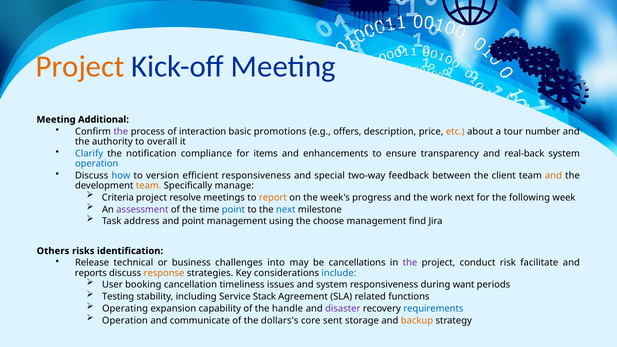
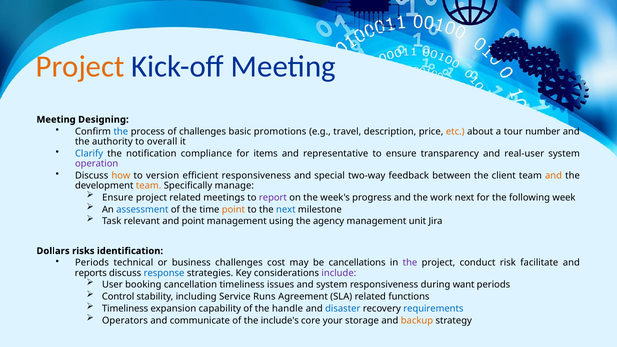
Additional: Additional -> Designing (103, 120)
the colour: purple -> blue (121, 131)
of interaction: interaction -> challenges (203, 131)
offers: offers -> travel (347, 131)
enhancements: enhancements -> representative (336, 154)
real-back: real-back -> real-user (524, 154)
operation colour: blue -> purple (97, 164)
how colour: blue -> orange (121, 176)
Criteria: Criteria -> Ensure (118, 198)
project resolve: resolve -> related (185, 198)
report colour: orange -> purple (273, 198)
assessment colour: purple -> blue (142, 210)
point colour: blue -> orange (233, 210)
address: address -> relevant (142, 221)
choose: choose -> agency (329, 221)
find: find -> unit (417, 221)
Others: Others -> Dollars (53, 251)
Release: Release -> Periods (92, 263)
into: into -> cost (276, 263)
response colour: orange -> blue (164, 273)
include colour: blue -> purple (339, 273)
Testing: Testing -> Control (118, 297)
Stack: Stack -> Runs (264, 297)
Operating: Operating -> Timeliness (125, 309)
disaster colour: purple -> blue (343, 309)
Operation: Operation -> Operators (125, 321)
dollars's: dollars's -> include's (280, 321)
sent: sent -> your (333, 321)
